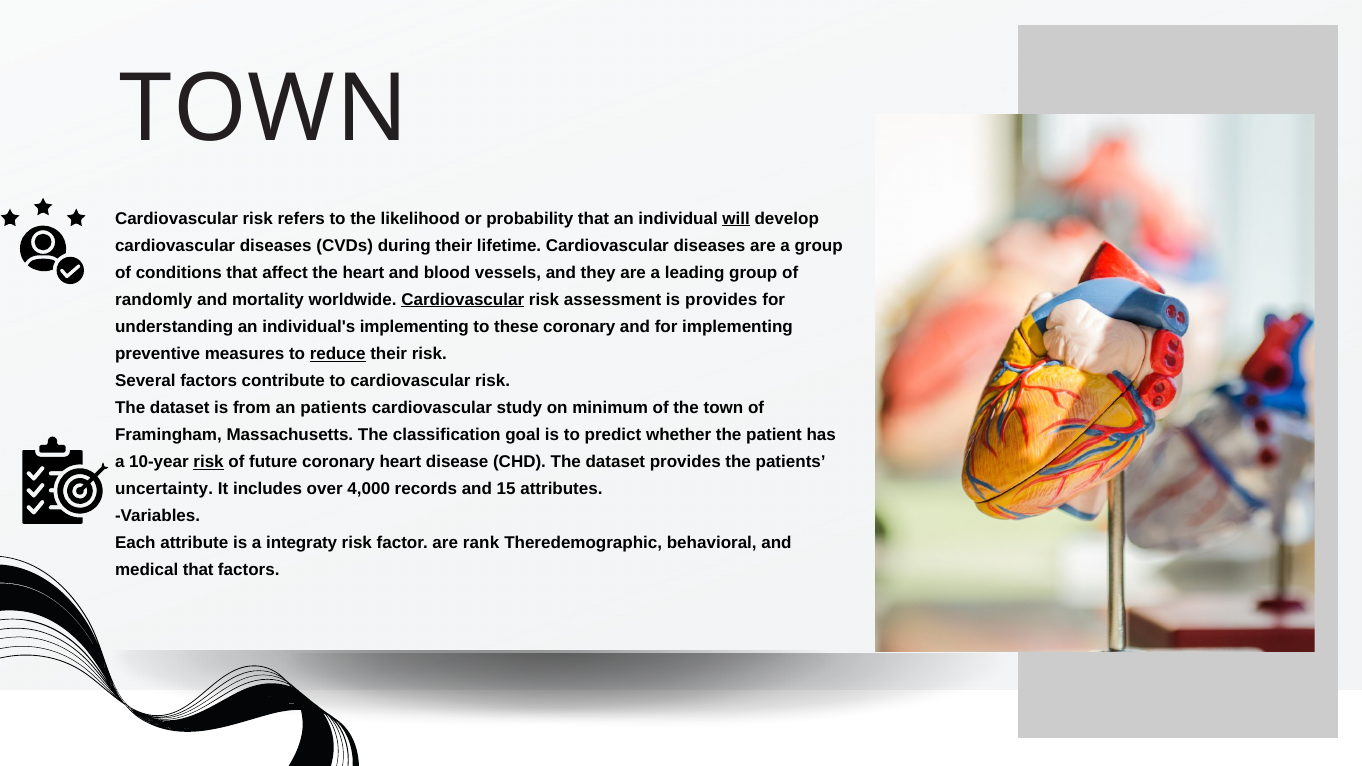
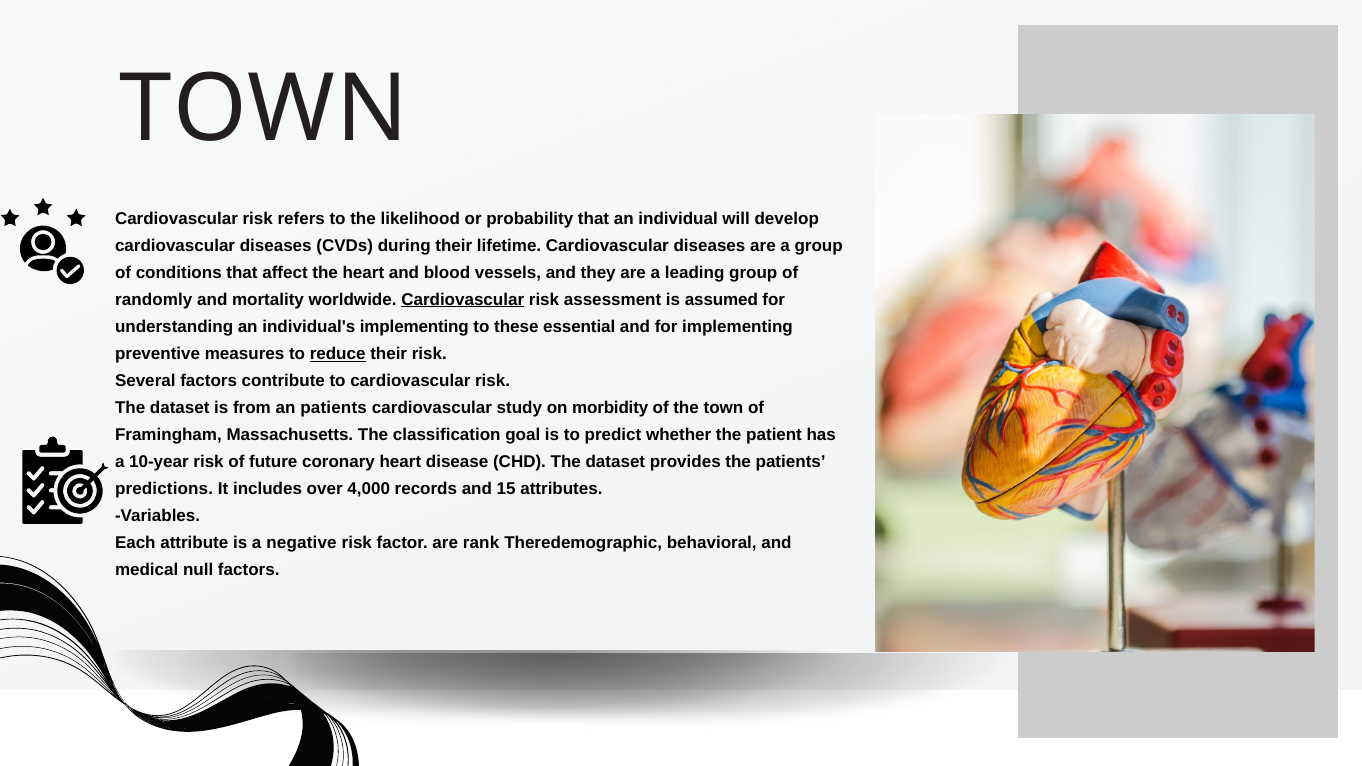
will underline: present -> none (736, 218)
is provides: provides -> assumed (721, 300)
these coronary: coronary -> essential (579, 327)
minimum: minimum -> morbidity (610, 408)
risk underline: present -> none (209, 462)
uncertainty: uncertainty -> predictions (164, 489)
integraty: integraty -> negative (302, 543)
medical that: that -> null (198, 570)
